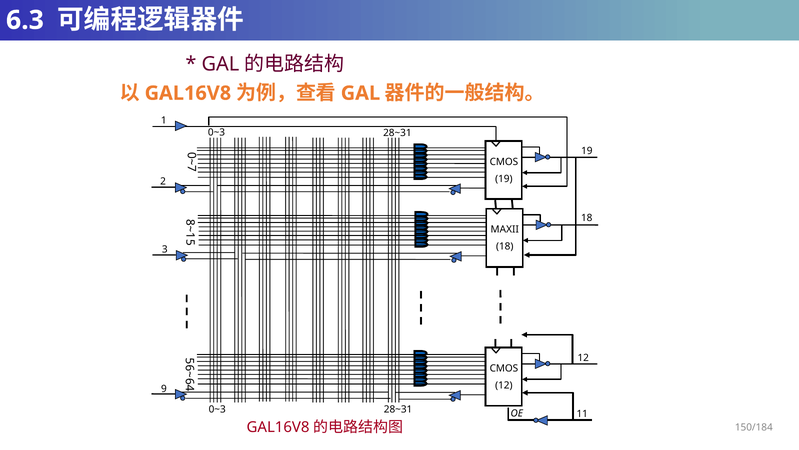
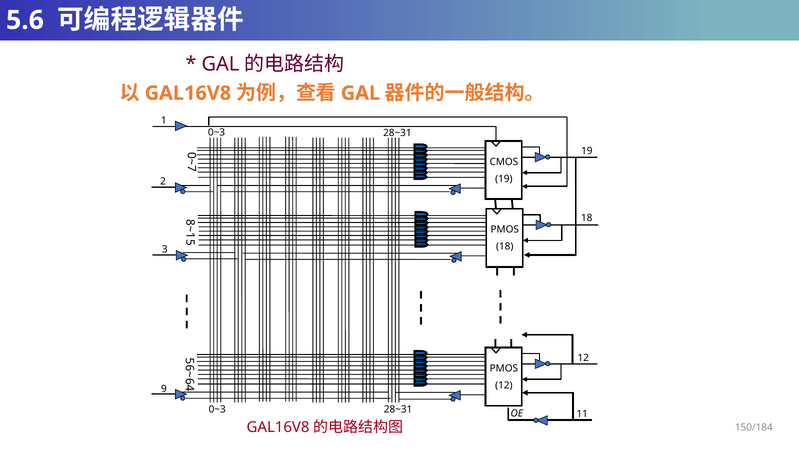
6.3: 6.3 -> 5.6 (25, 20)
MAXII: MAXII -> PMOS (505, 229)
CMOS: CMOS -> PMOS (504, 368)
